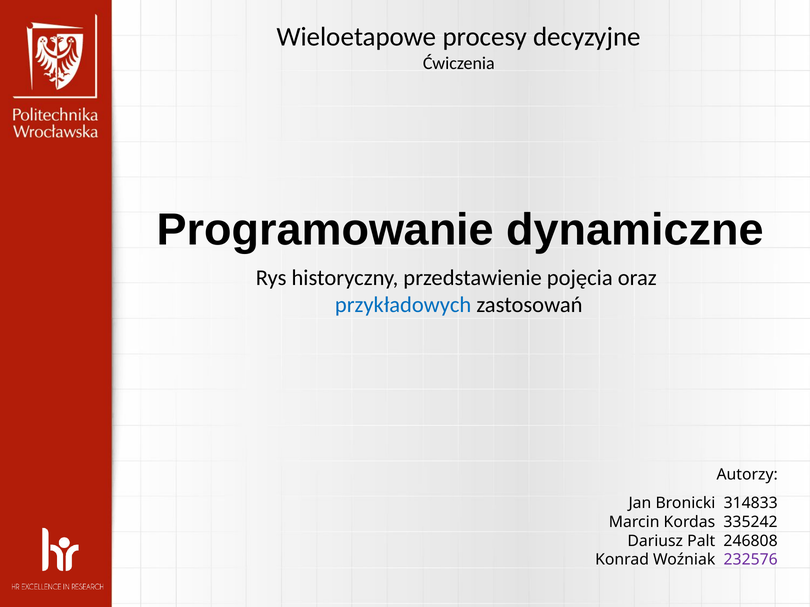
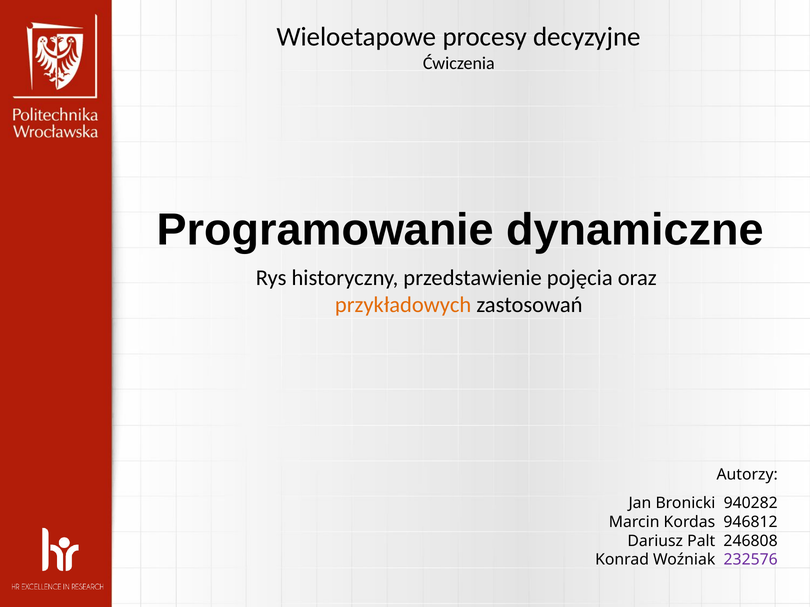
przykładowych colour: blue -> orange (403, 305)
314833: 314833 -> 940282 (751, 503)
335242: 335242 -> 946812 (751, 522)
